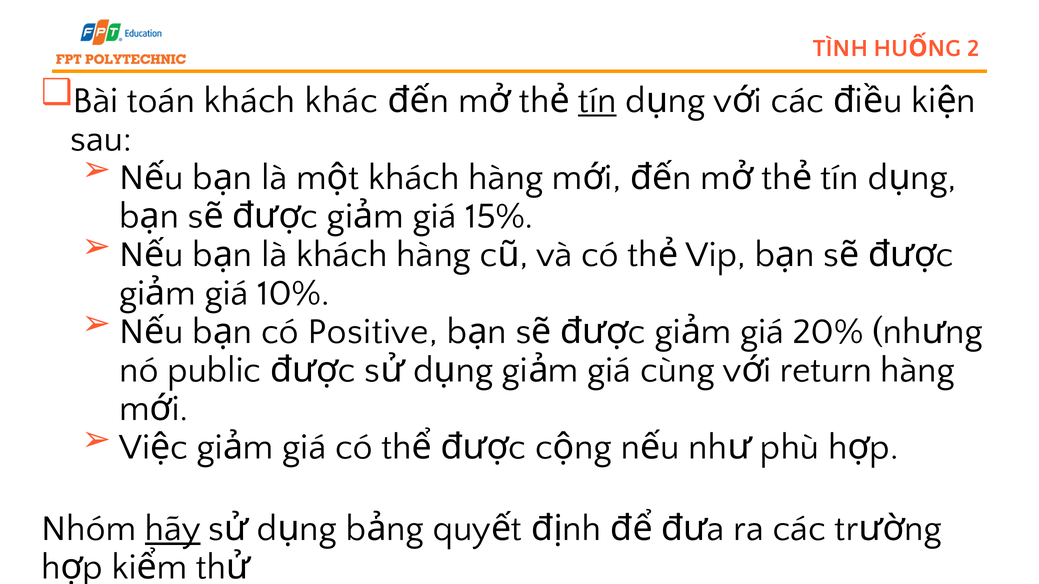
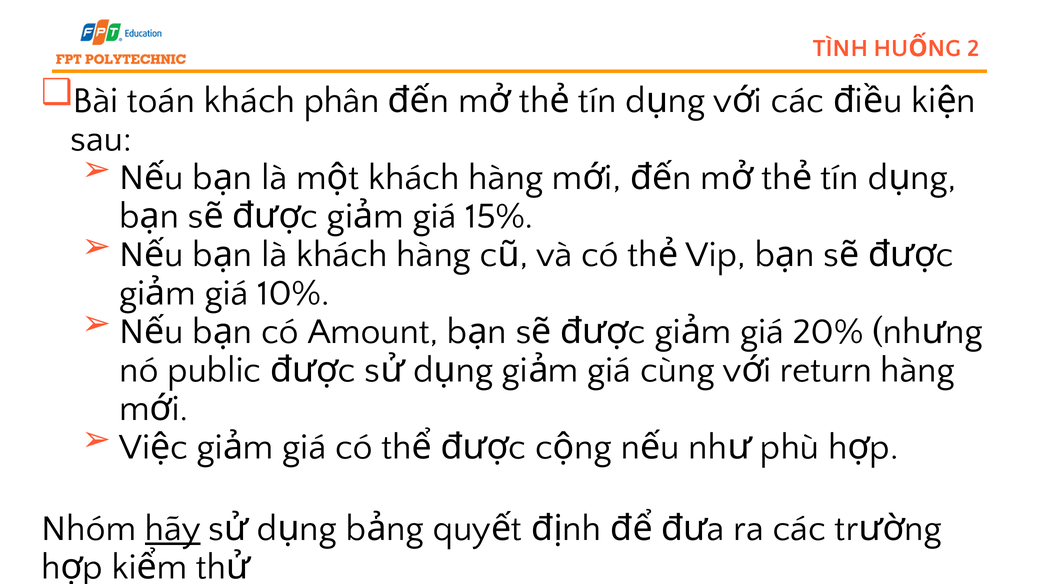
khác: khác -> phân (342, 100)
tín underline: present -> none (597, 100)
Positive: Positive -> Amount (373, 332)
